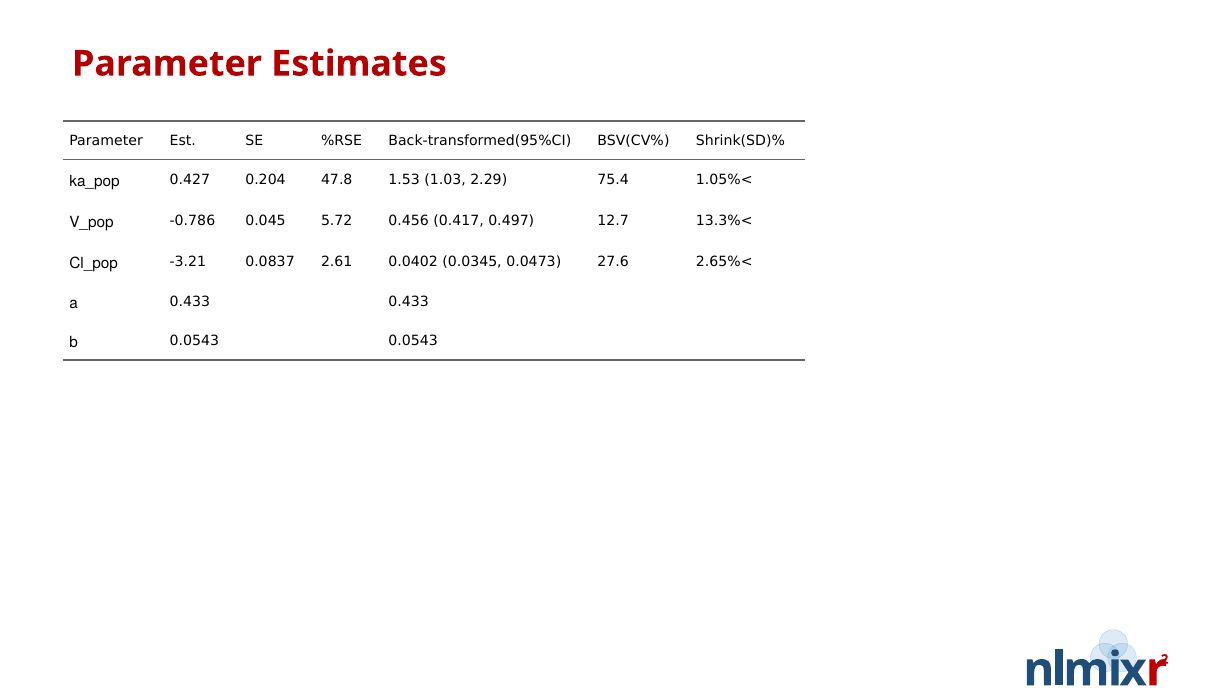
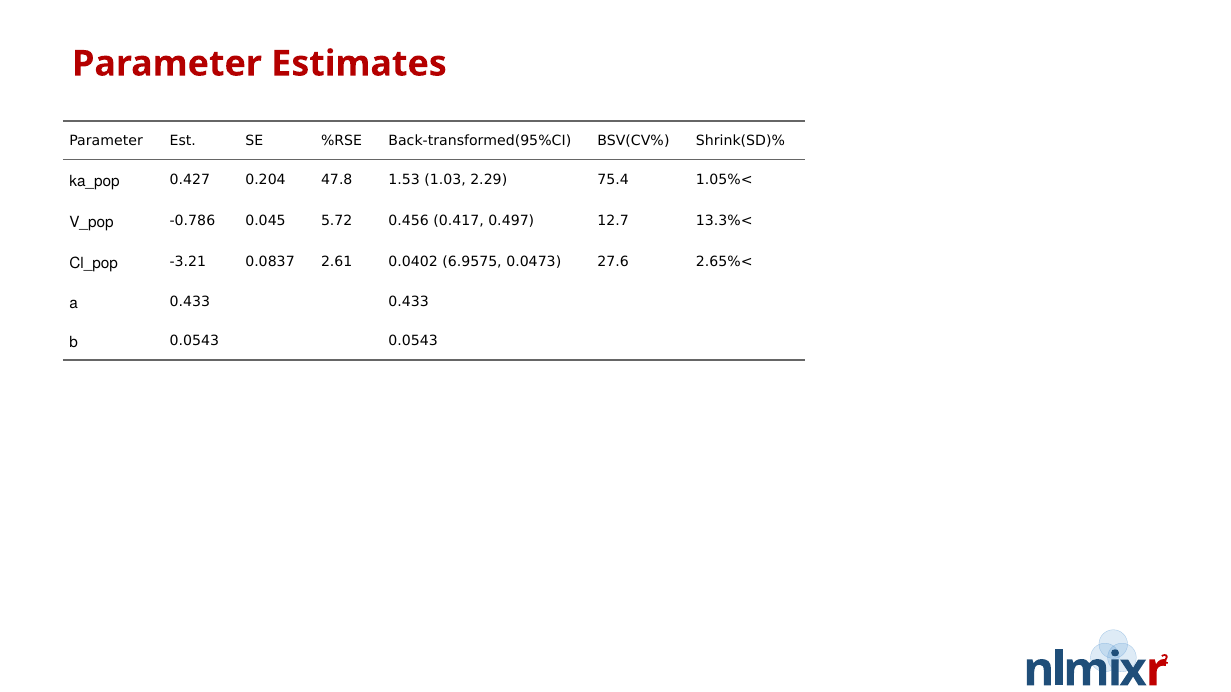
0.0345: 0.0345 -> 6.9575 (472, 262)
